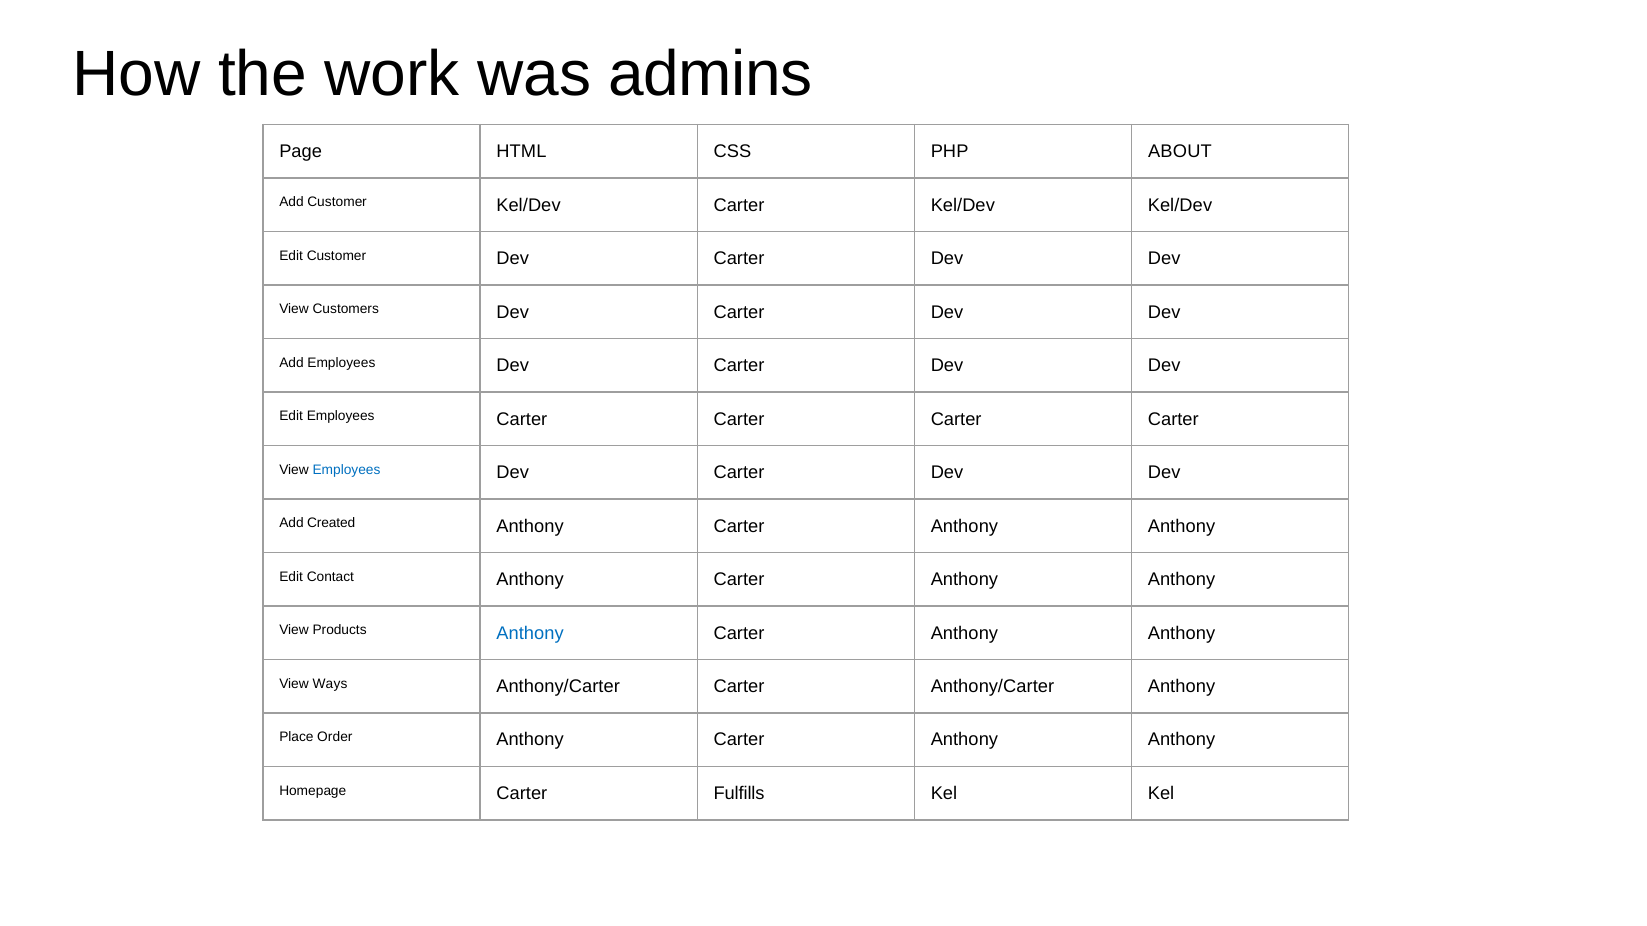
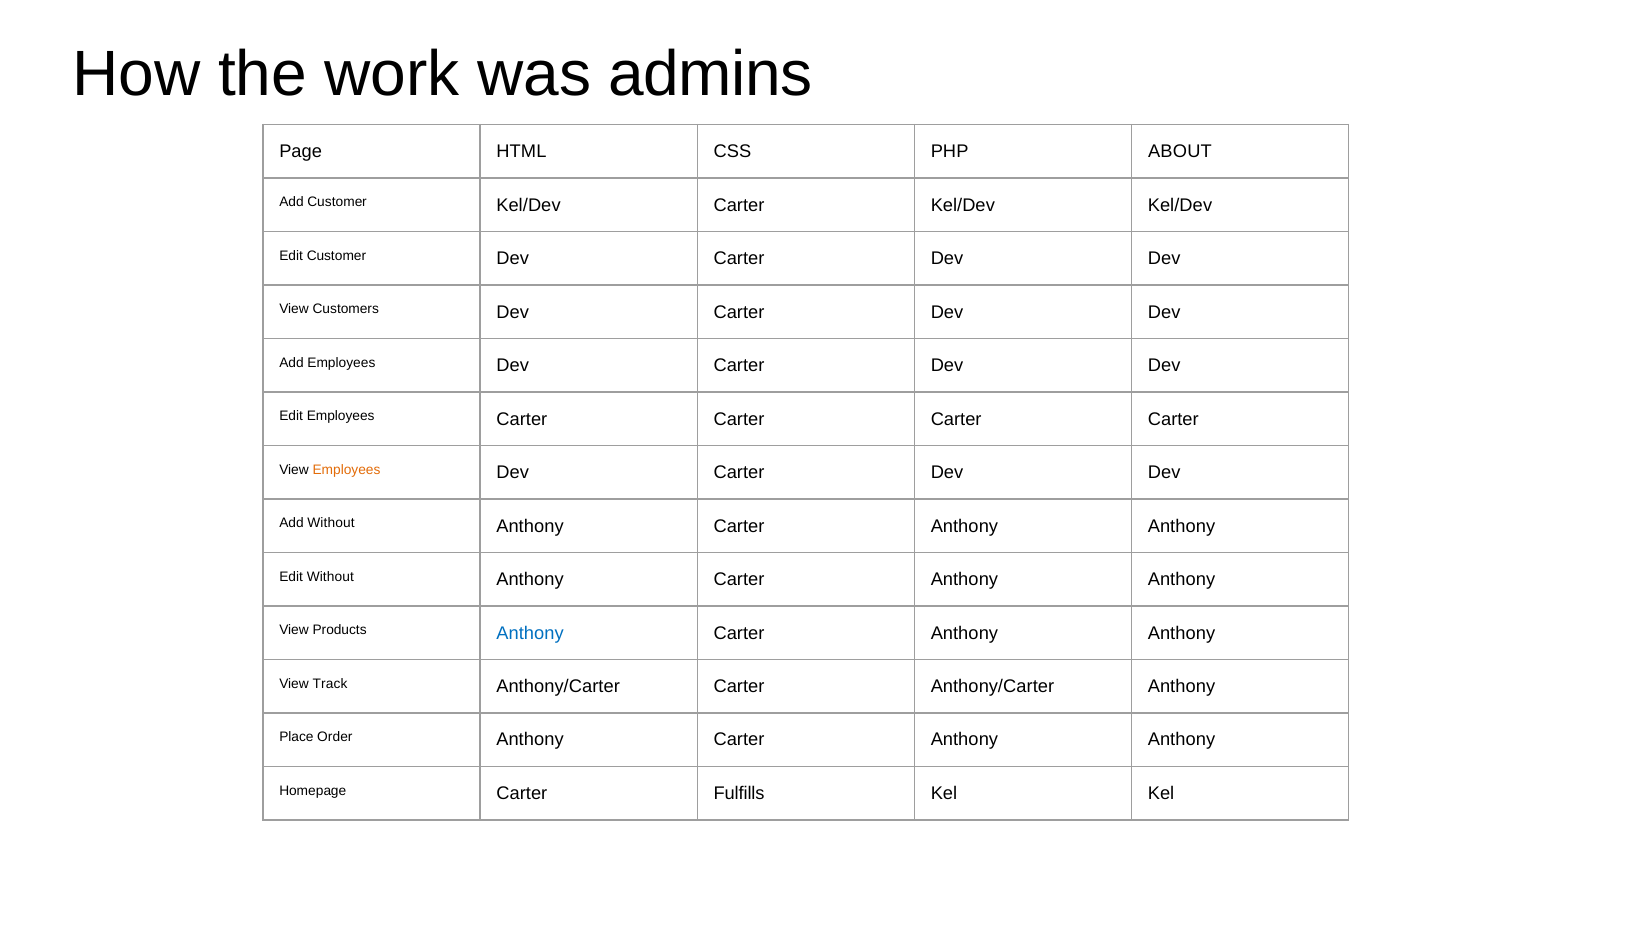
Employees colour: blue -> orange (346, 470)
Add Created: Created -> Without (331, 523)
Edit Contact: Contact -> Without (330, 577)
Ways: Ways -> Track (330, 684)
